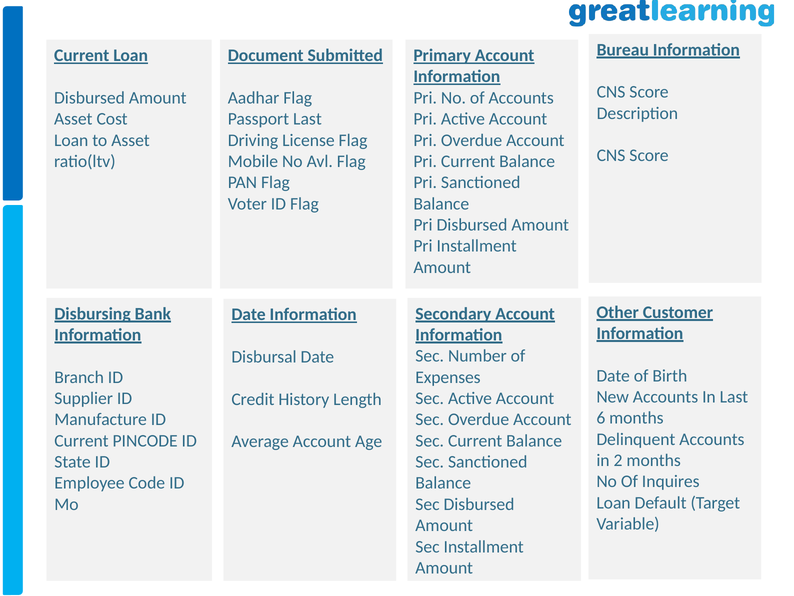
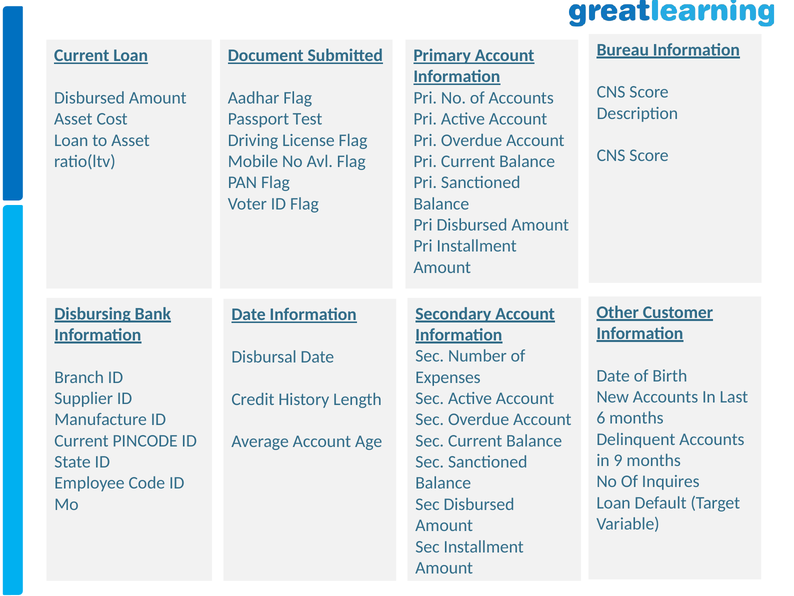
Passport Last: Last -> Test (308, 119)
2: 2 -> 9 (618, 460)
